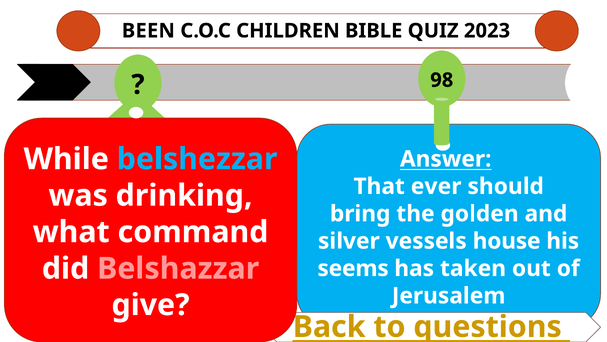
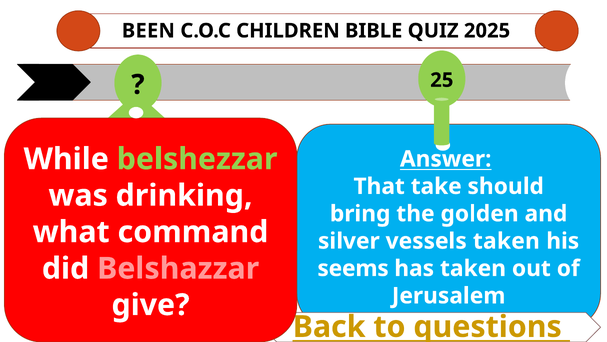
2023: 2023 -> 2025 (487, 31)
98: 98 -> 25 (442, 80)
belshezzar colour: light blue -> light green (197, 159)
ever: ever -> take (436, 186)
vessels house: house -> taken (506, 241)
